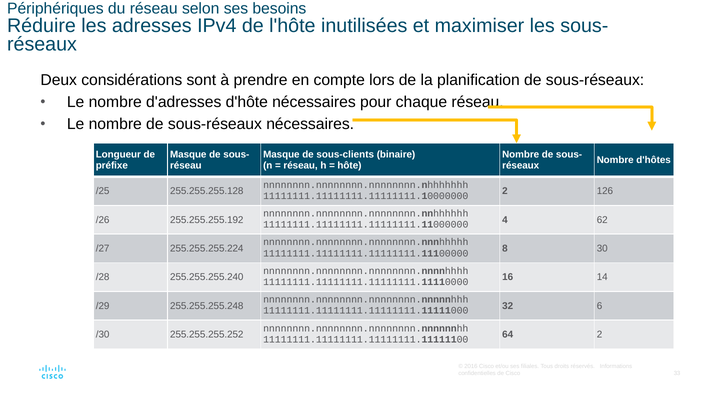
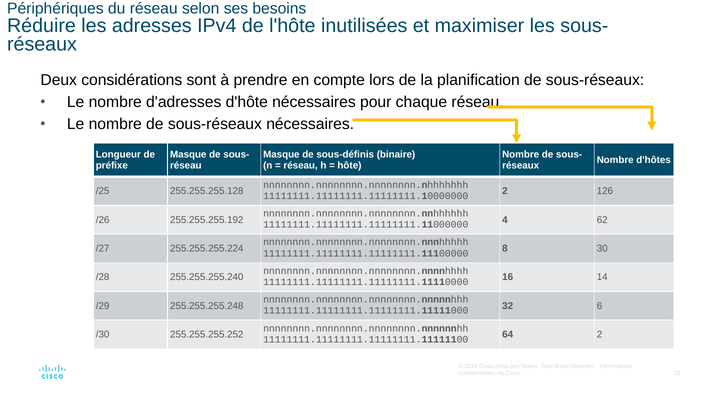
sous-clients: sous-clients -> sous-définis (345, 154)
